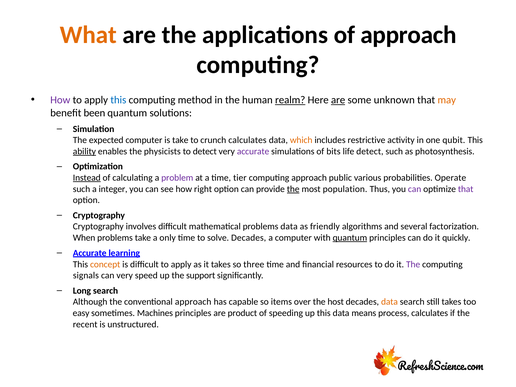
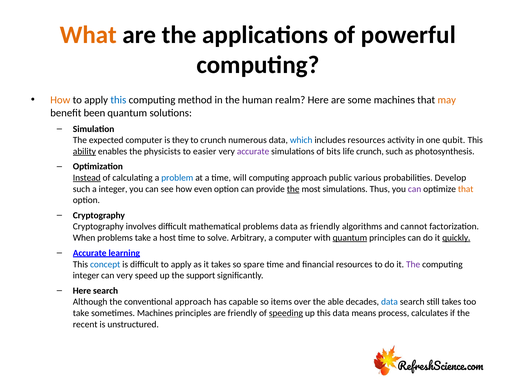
of approach: approach -> powerful (408, 35)
How colour: purple -> orange (60, 100)
realm underline: present -> none (290, 100)
are underline: present -> none (338, 100)
some unknown: unknown -> machines (394, 100)
is take: take -> they (180, 140)
crunch calculates: calculates -> numerous (248, 140)
which colour: orange -> blue (301, 140)
includes restrictive: restrictive -> resources (366, 140)
to detect: detect -> easier (205, 151)
life detect: detect -> crunch (370, 151)
problem colour: purple -> blue (177, 178)
tier: tier -> will (240, 178)
Operate: Operate -> Develop (450, 178)
right: right -> even (203, 189)
most population: population -> simulations (345, 189)
that colour: purple -> orange (466, 189)
several: several -> cannot (414, 227)
only: only -> host (168, 238)
solve Decades: Decades -> Arbitrary (249, 238)
quickly underline: none -> present (456, 238)
concept colour: orange -> blue (105, 264)
three: three -> spare (254, 264)
signals: signals -> integer (86, 276)
Long: Long -> Here (82, 291)
host: host -> able (336, 302)
data colour: orange -> blue (389, 302)
easy: easy -> take (81, 313)
are product: product -> friendly (242, 313)
speeding underline: none -> present (286, 313)
